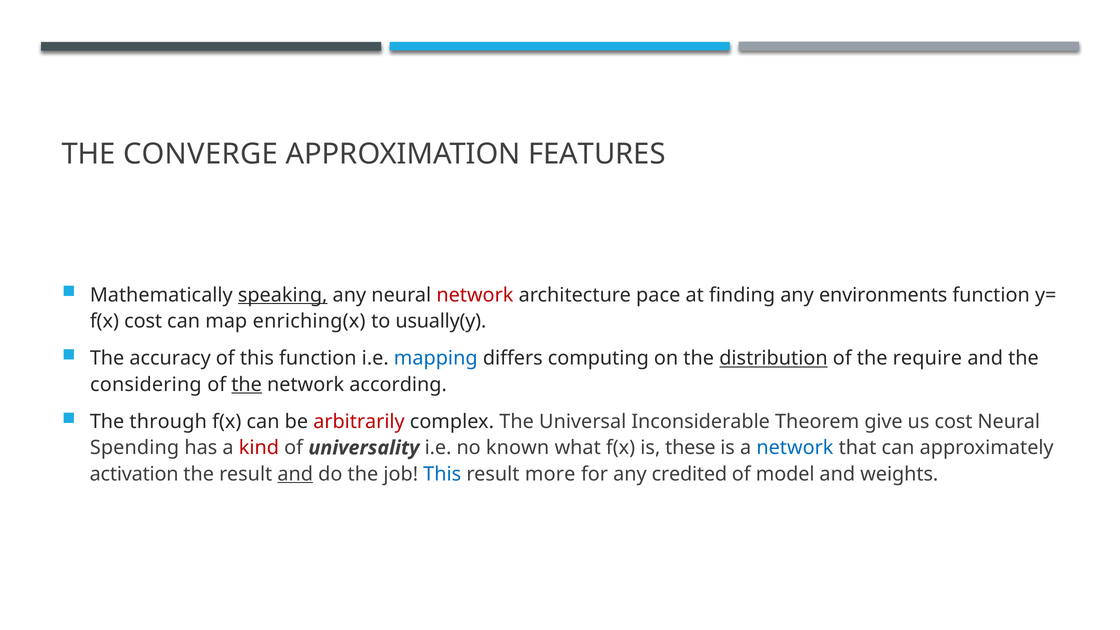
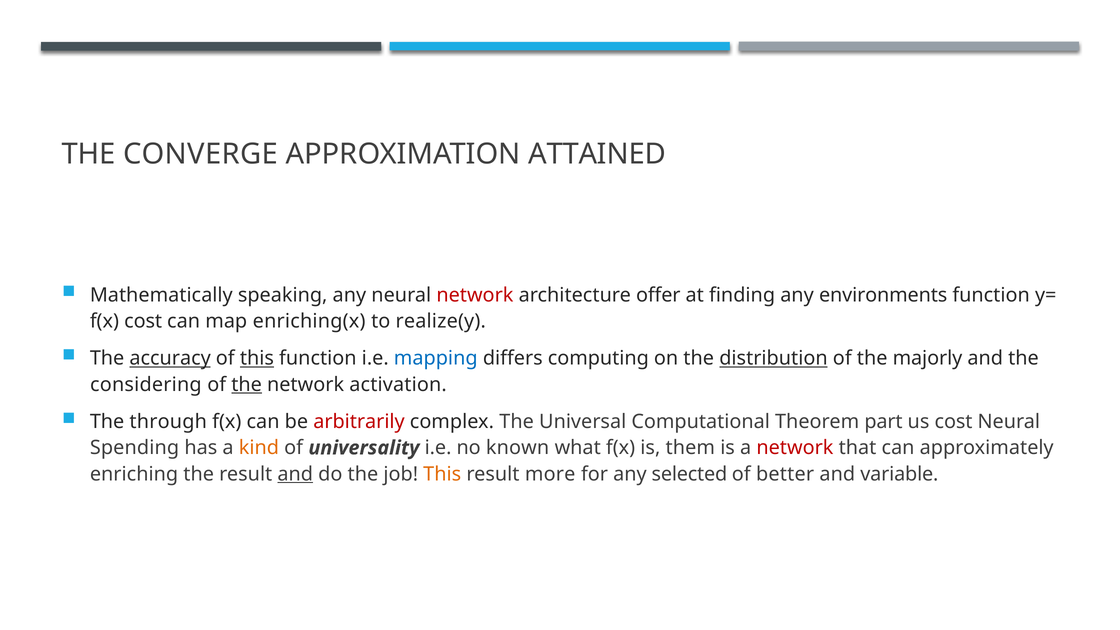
FEATURES: FEATURES -> ATTAINED (597, 154)
speaking underline: present -> none (283, 295)
pace: pace -> offer (658, 295)
usually(y: usually(y -> realize(y (441, 321)
accuracy underline: none -> present (170, 358)
this underline: none -> present (257, 358)
require: require -> majorly (927, 358)
according: according -> activation (398, 385)
Inconsiderable: Inconsiderable -> Computational (701, 422)
give: give -> part (884, 422)
kind colour: red -> orange (259, 448)
these: these -> them (690, 448)
network colour: blue -> red (795, 448)
activation: activation -> enriching (134, 474)
This colour: blue -> orange (442, 474)
credited: credited -> selected (689, 474)
model: model -> better (785, 474)
weights: weights -> variable (899, 474)
